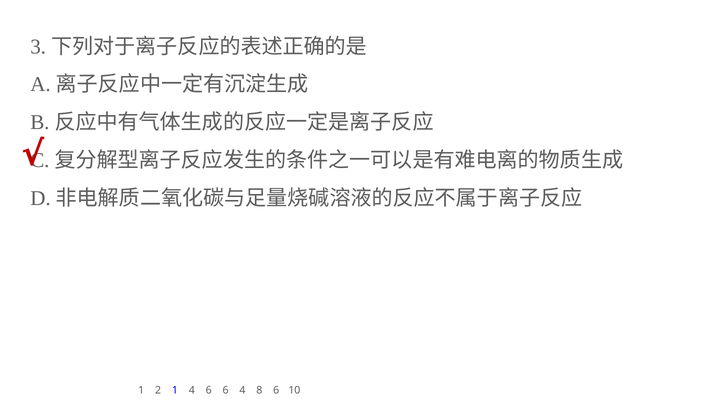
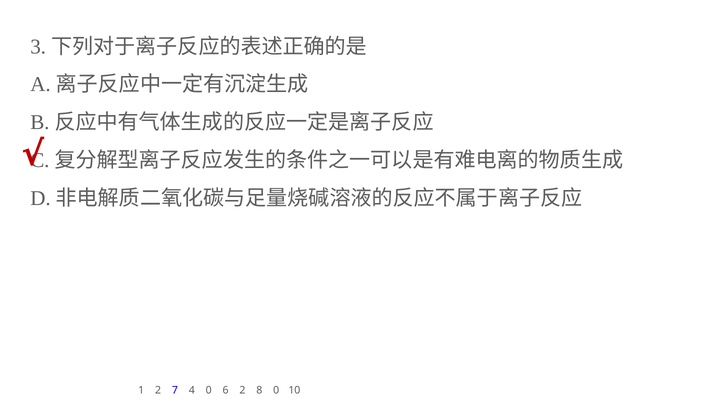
2 1: 1 -> 7 (175, 390)
4 6: 6 -> 0 (209, 390)
6 4: 4 -> 2 (242, 390)
8 6: 6 -> 0 (276, 390)
